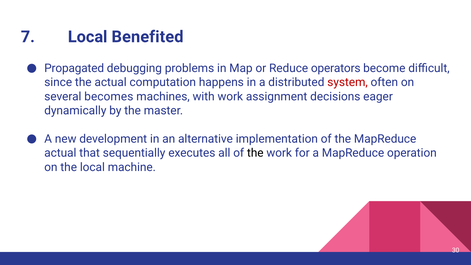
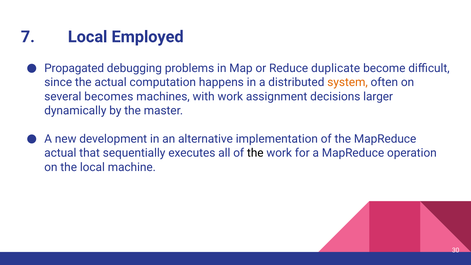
Benefited: Benefited -> Employed (148, 37)
operators: operators -> duplicate (336, 68)
system colour: red -> orange (348, 82)
eager: eager -> larger (378, 97)
